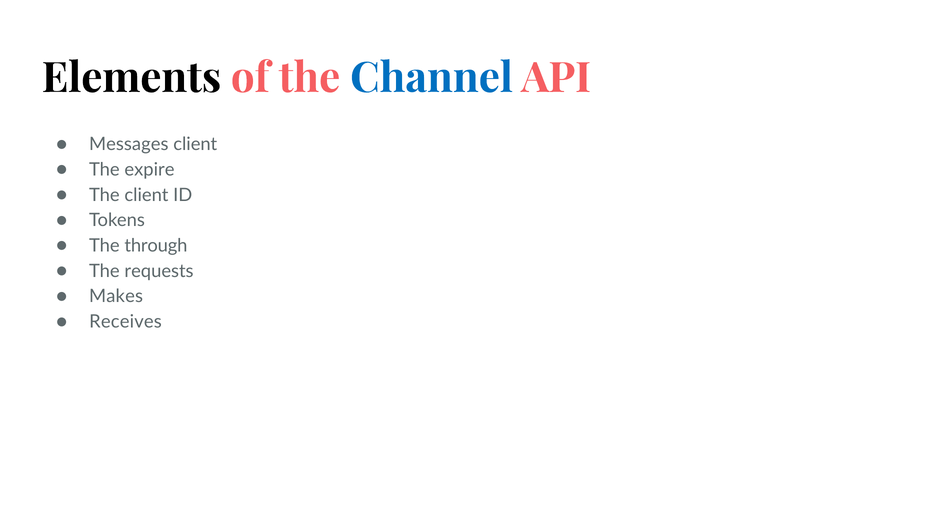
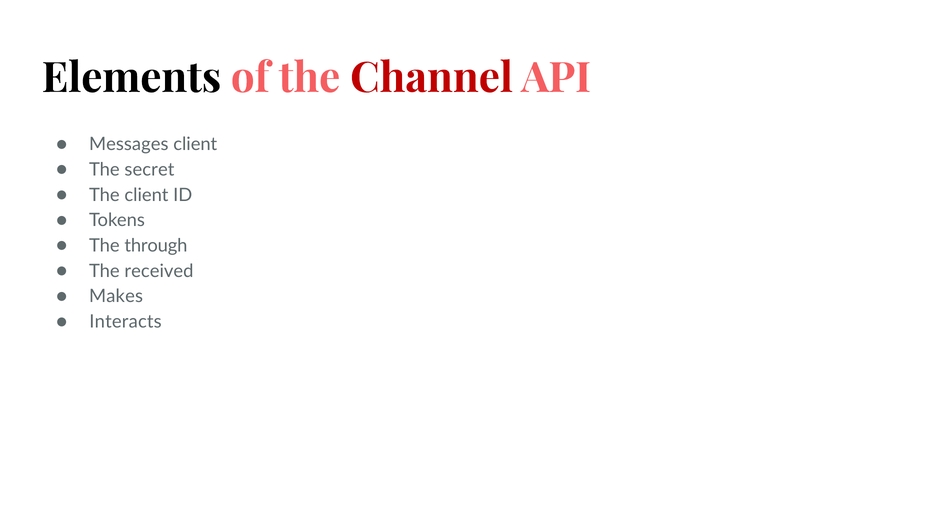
Channel colour: blue -> red (432, 78)
expire: expire -> secret (149, 170)
requests: requests -> received (159, 271)
Receives: Receives -> Interacts (126, 322)
